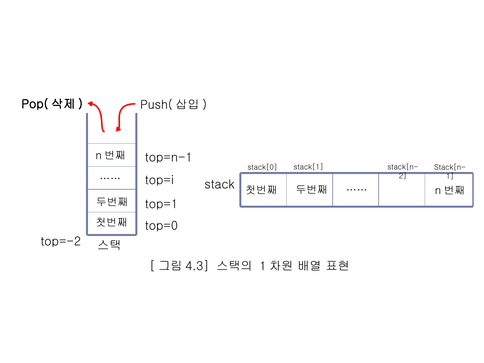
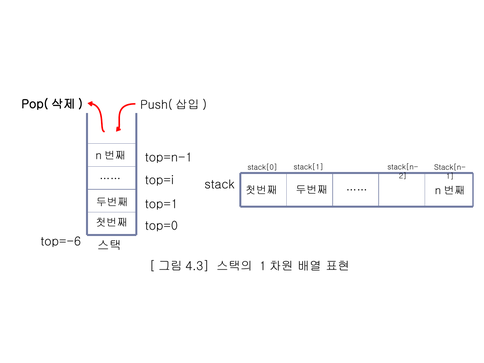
top=-2: top=-2 -> top=-6 (61, 241)
